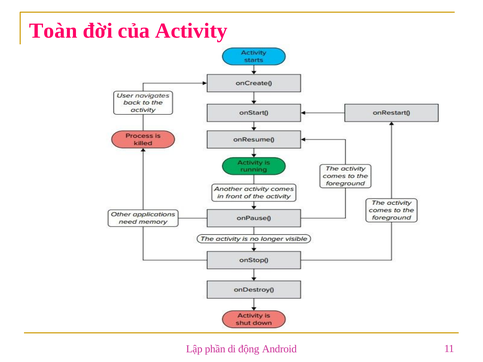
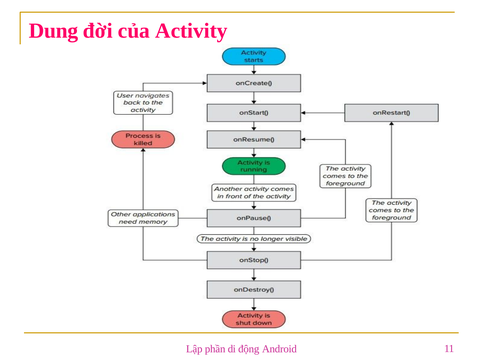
Toàn: Toàn -> Dung (53, 31)
